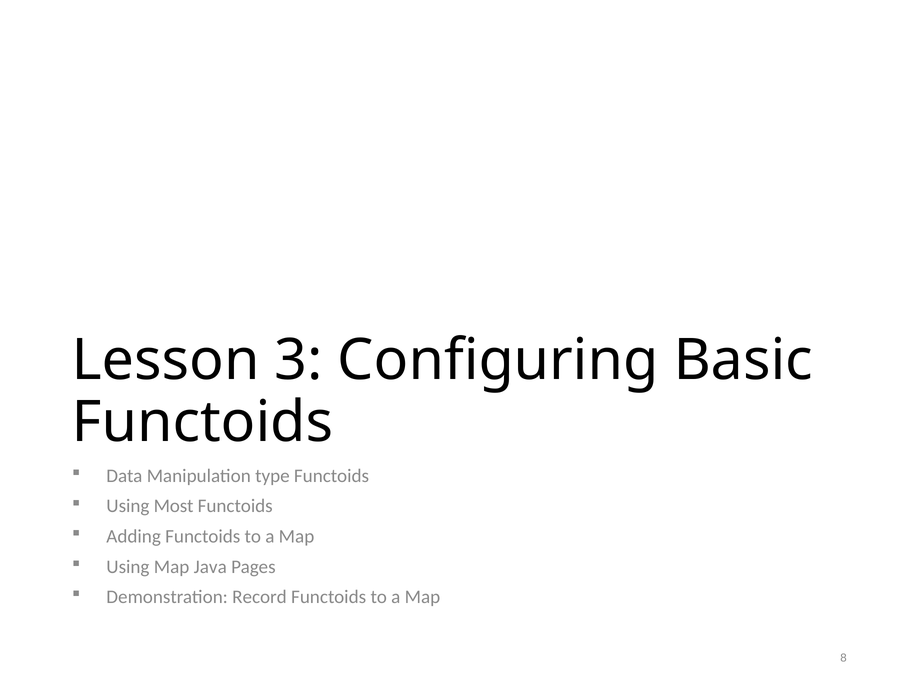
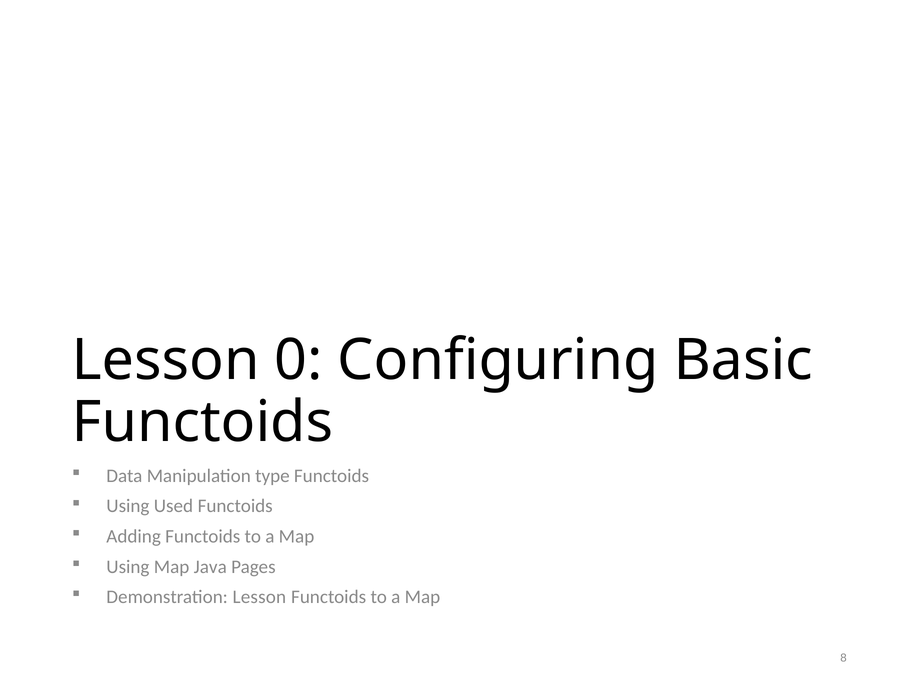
3: 3 -> 0 (298, 360)
Most: Most -> Used (173, 506)
Demonstration Record: Record -> Lesson (259, 597)
